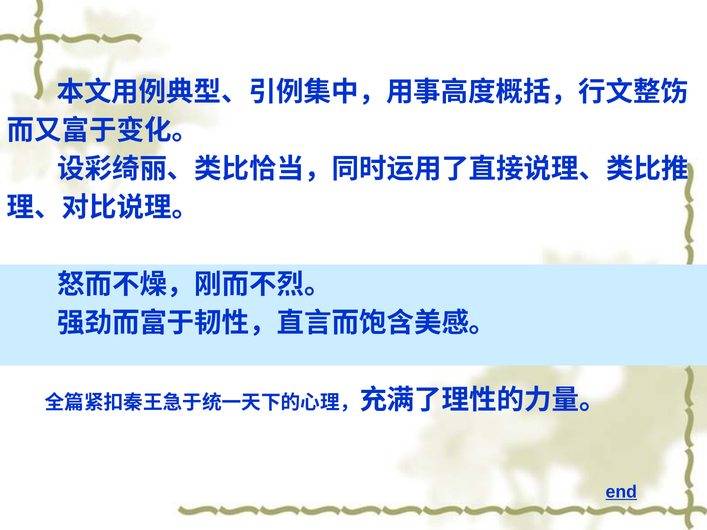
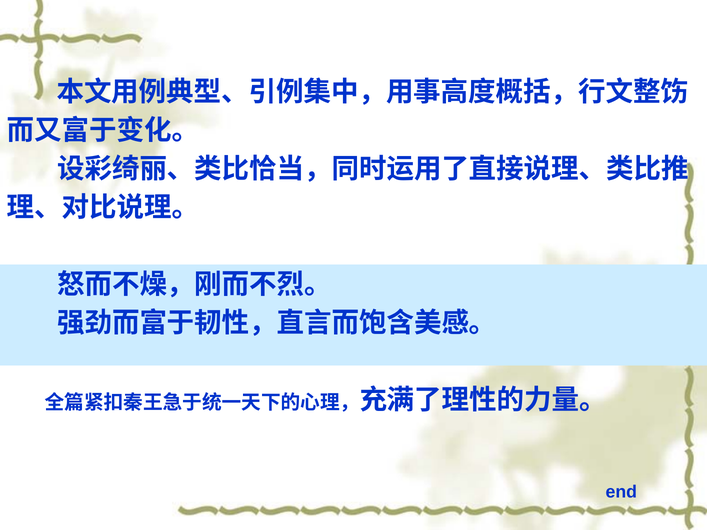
end underline: present -> none (621, 492)
